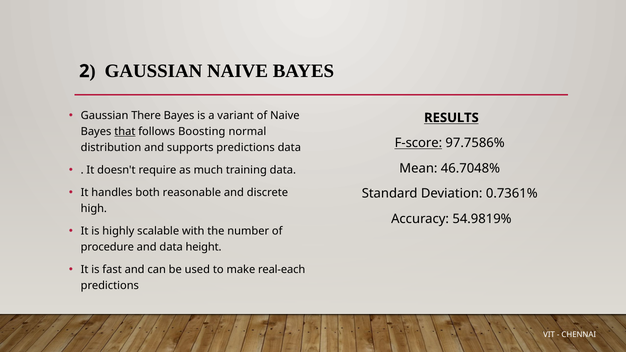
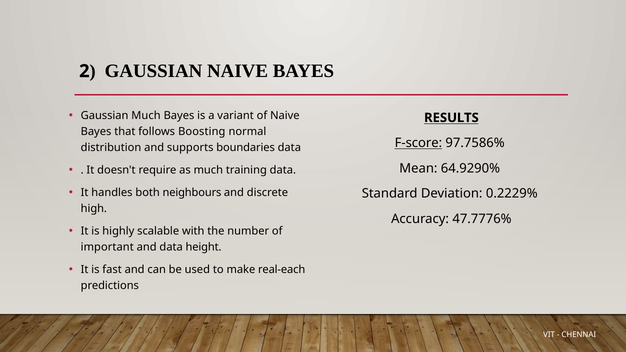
Gaussian There: There -> Much (146, 116)
that underline: present -> none (125, 132)
supports predictions: predictions -> boundaries (246, 148)
46.7048%: 46.7048% -> 64.9290% (470, 168)
reasonable: reasonable -> neighbours (192, 193)
0.7361%: 0.7361% -> 0.2229% (512, 194)
54.9819%: 54.9819% -> 47.7776% (482, 219)
procedure: procedure -> important (107, 247)
